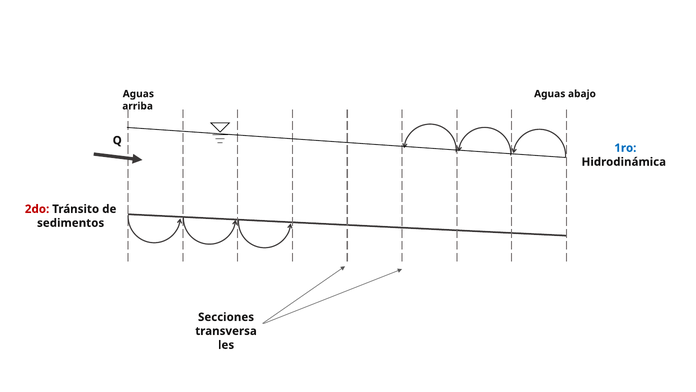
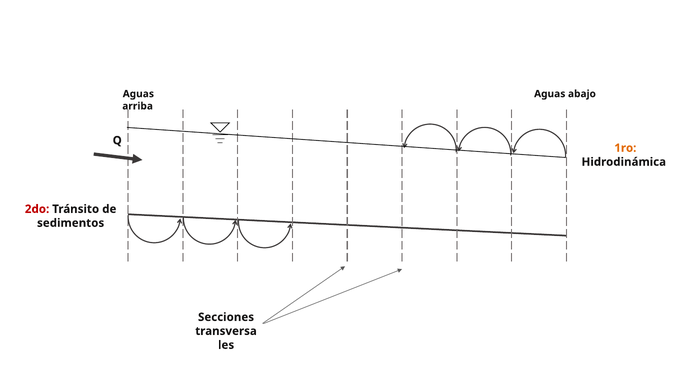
1ro colour: blue -> orange (625, 148)
